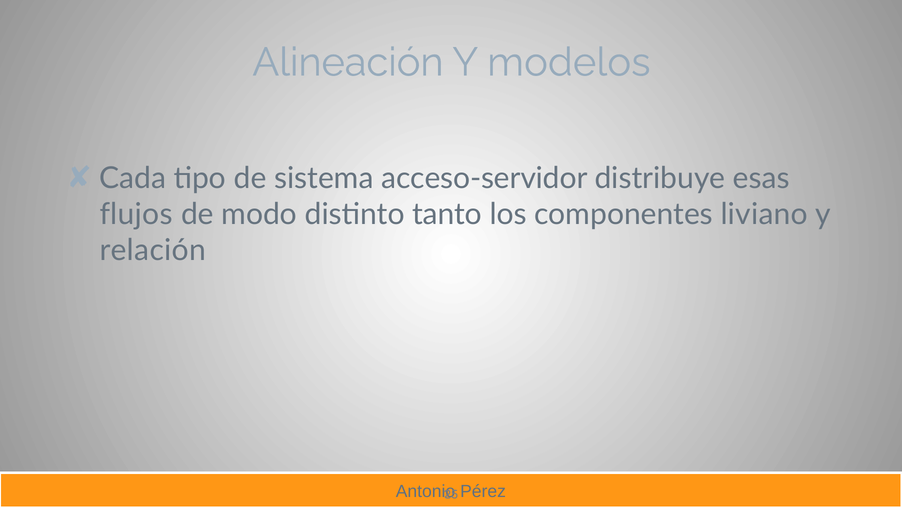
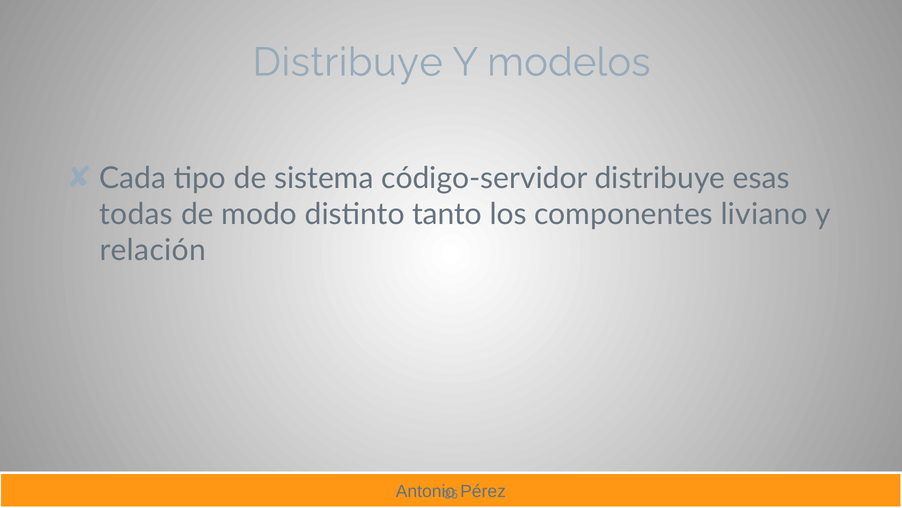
Alineación: Alineación -> Distribuye (348, 62)
acceso-servidor: acceso-servidor -> código-servidor (484, 178)
flujos: flujos -> todas (136, 214)
